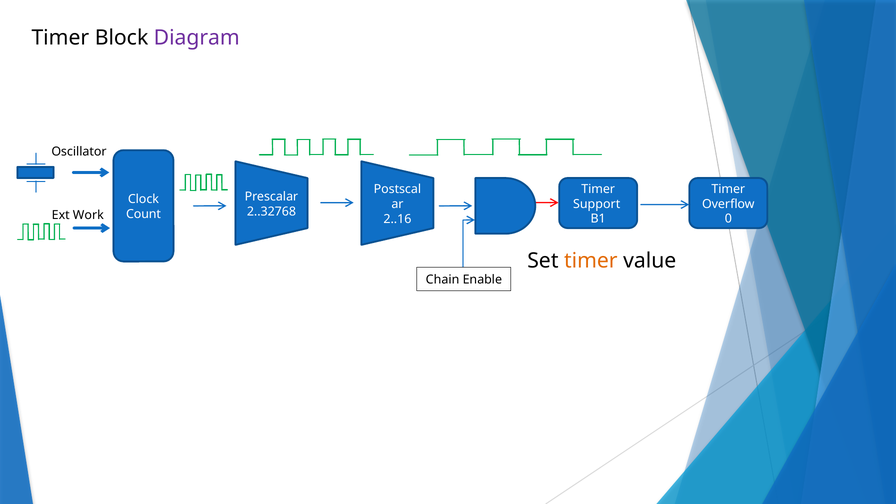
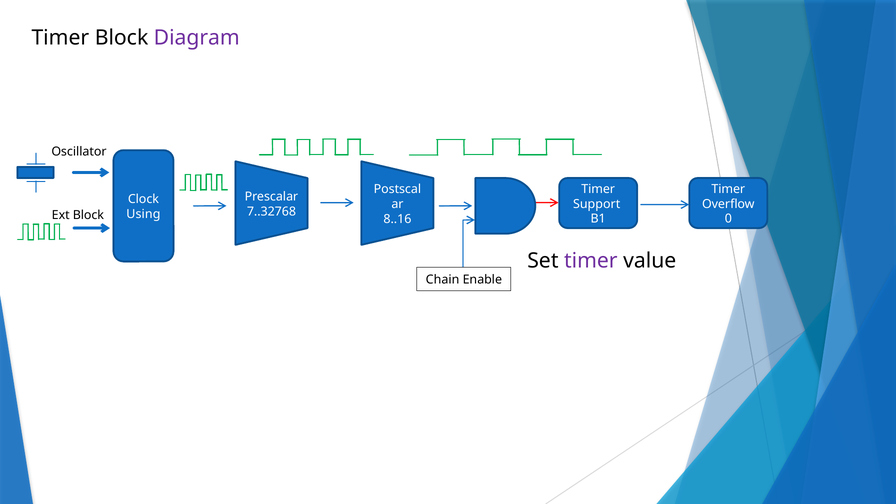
2..32768: 2..32768 -> 7..32768 (271, 211)
Count: Count -> Using (143, 214)
Ext Work: Work -> Block (88, 215)
2..16: 2..16 -> 8..16 (397, 219)
timer colour: orange -> purple (591, 261)
